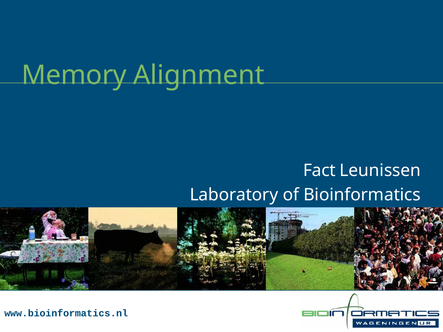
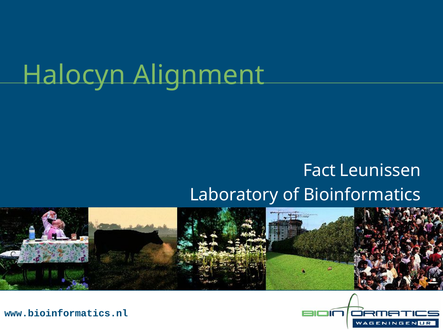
Memory: Memory -> Halocyn (74, 75)
